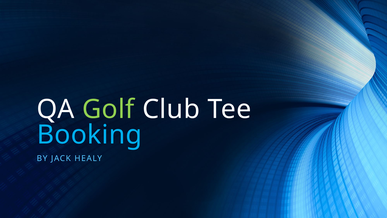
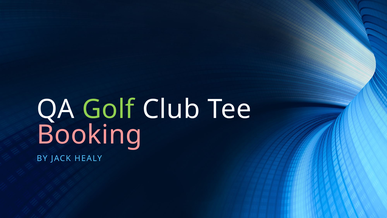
Booking colour: light blue -> pink (89, 135)
